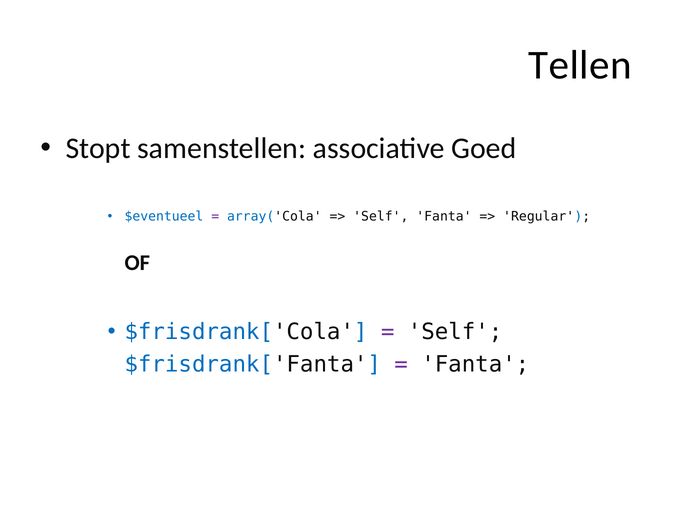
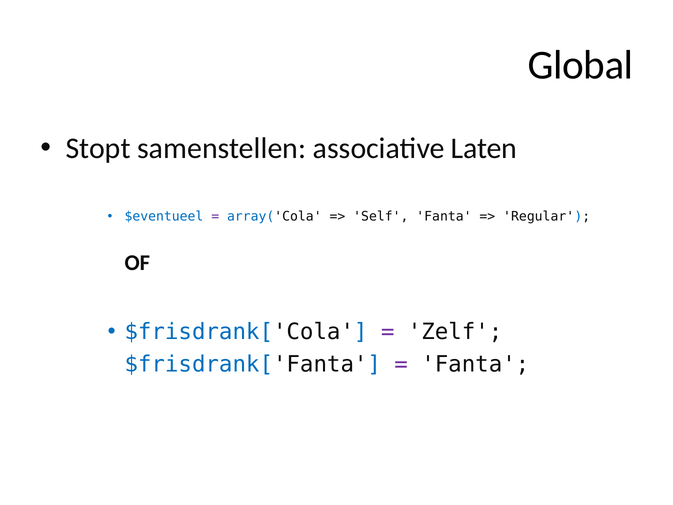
Tellen: Tellen -> Global (580, 65)
Goed: Goed -> Laten (484, 148)
Self: Self -> Zelf (455, 332)
